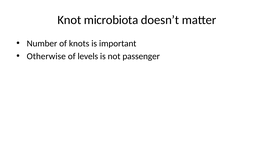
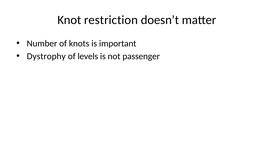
microbiota: microbiota -> restriction (111, 20)
Otherwise: Otherwise -> Dystrophy (46, 56)
